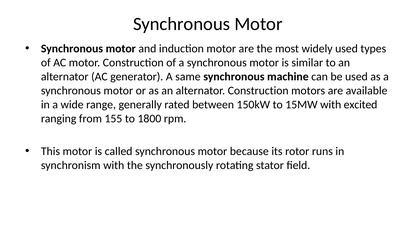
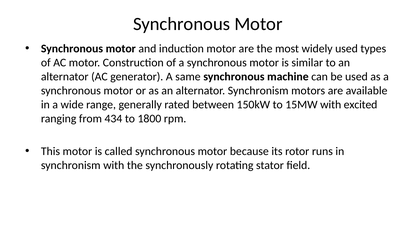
alternator Construction: Construction -> Synchronism (258, 91)
155: 155 -> 434 (113, 119)
